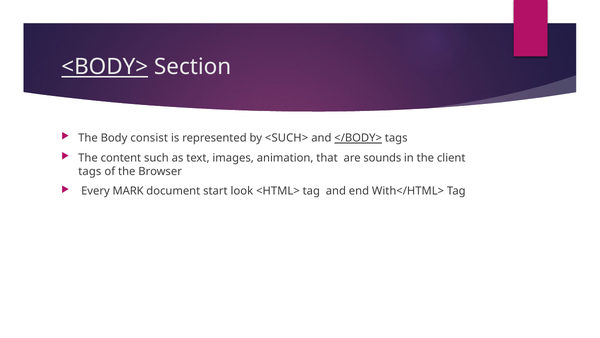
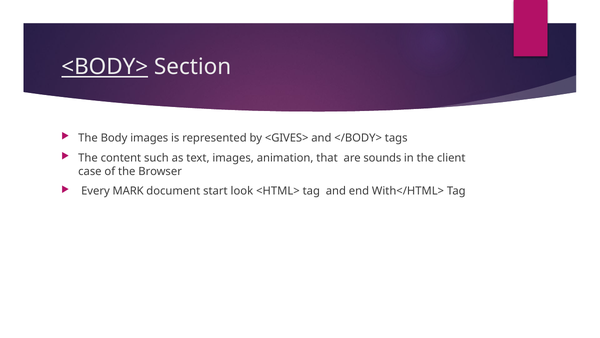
Body consist: consist -> images (149, 138)
<SUCH>: <SUCH> -> <GIVES> (287, 138)
</BODY> underline: present -> none (358, 138)
tags: tags -> case (90, 171)
